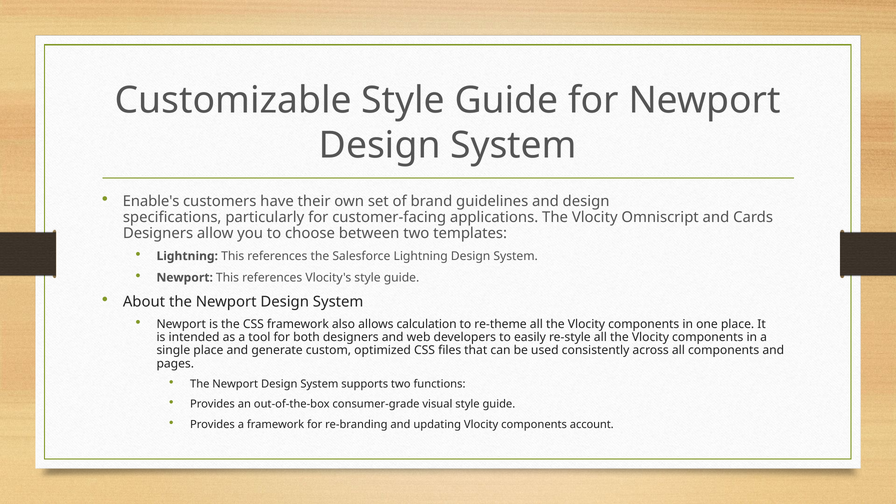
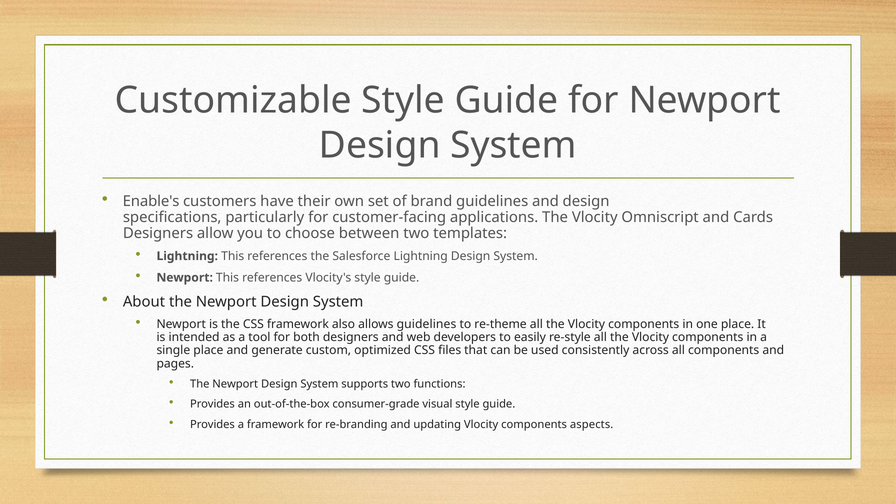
allows calculation: calculation -> guidelines (427, 324)
account: account -> aspects (592, 424)
